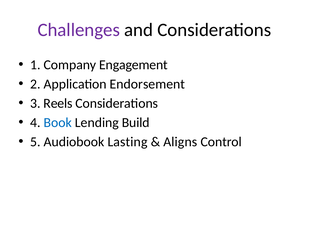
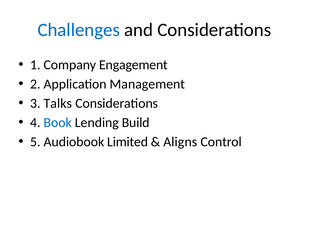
Challenges colour: purple -> blue (79, 30)
Endorsement: Endorsement -> Management (147, 84)
Reels: Reels -> Talks (58, 103)
Lasting: Lasting -> Limited (128, 142)
